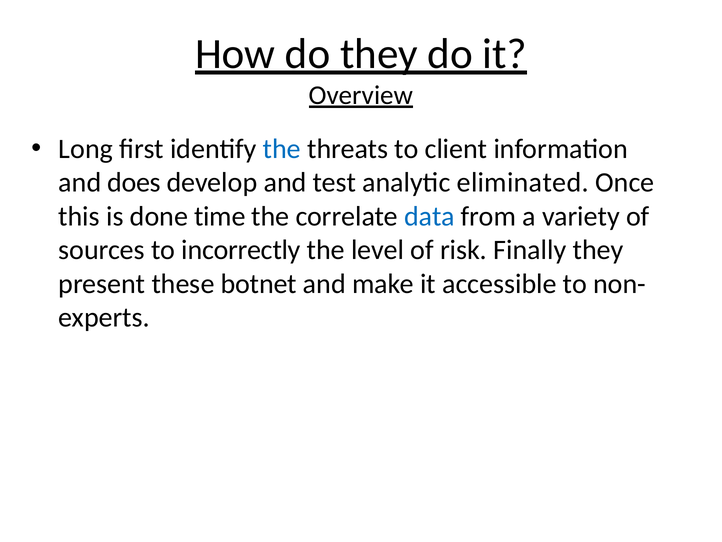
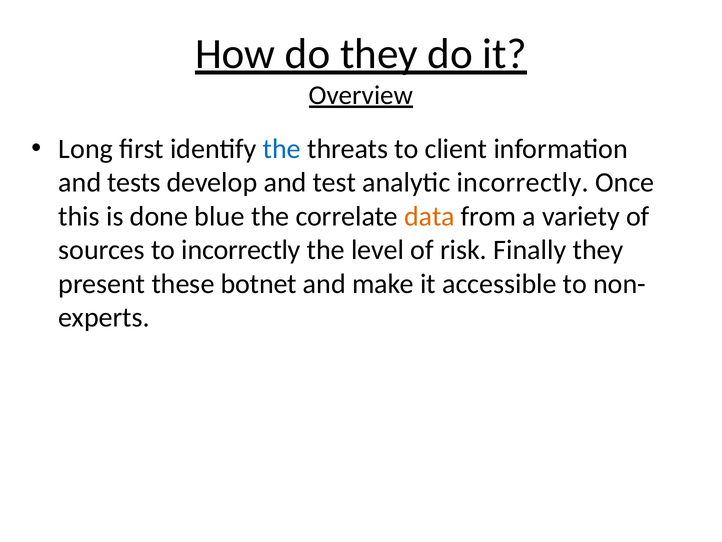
does: does -> tests (134, 182)
analytic eliminated: eliminated -> incorrectly (523, 182)
time: time -> blue (220, 216)
data colour: blue -> orange (429, 216)
